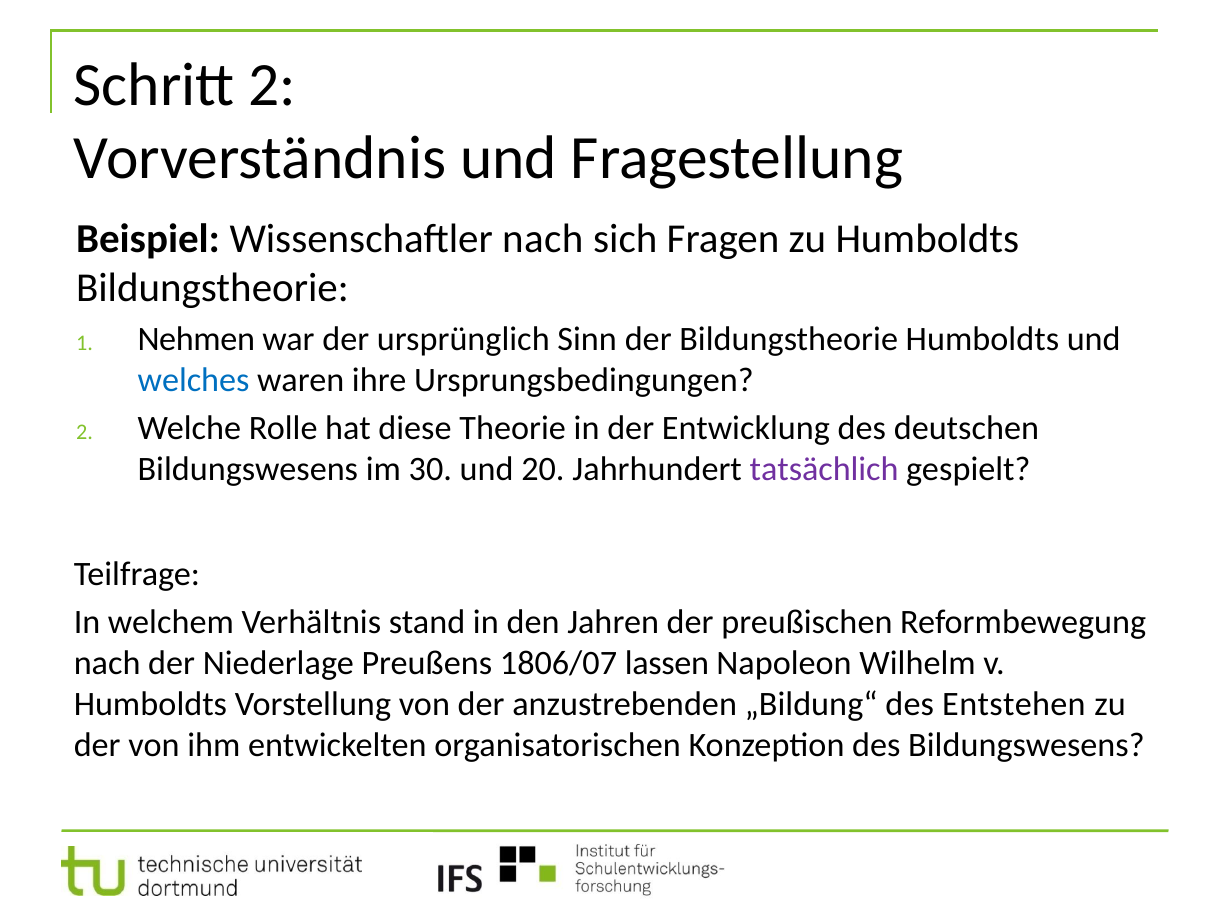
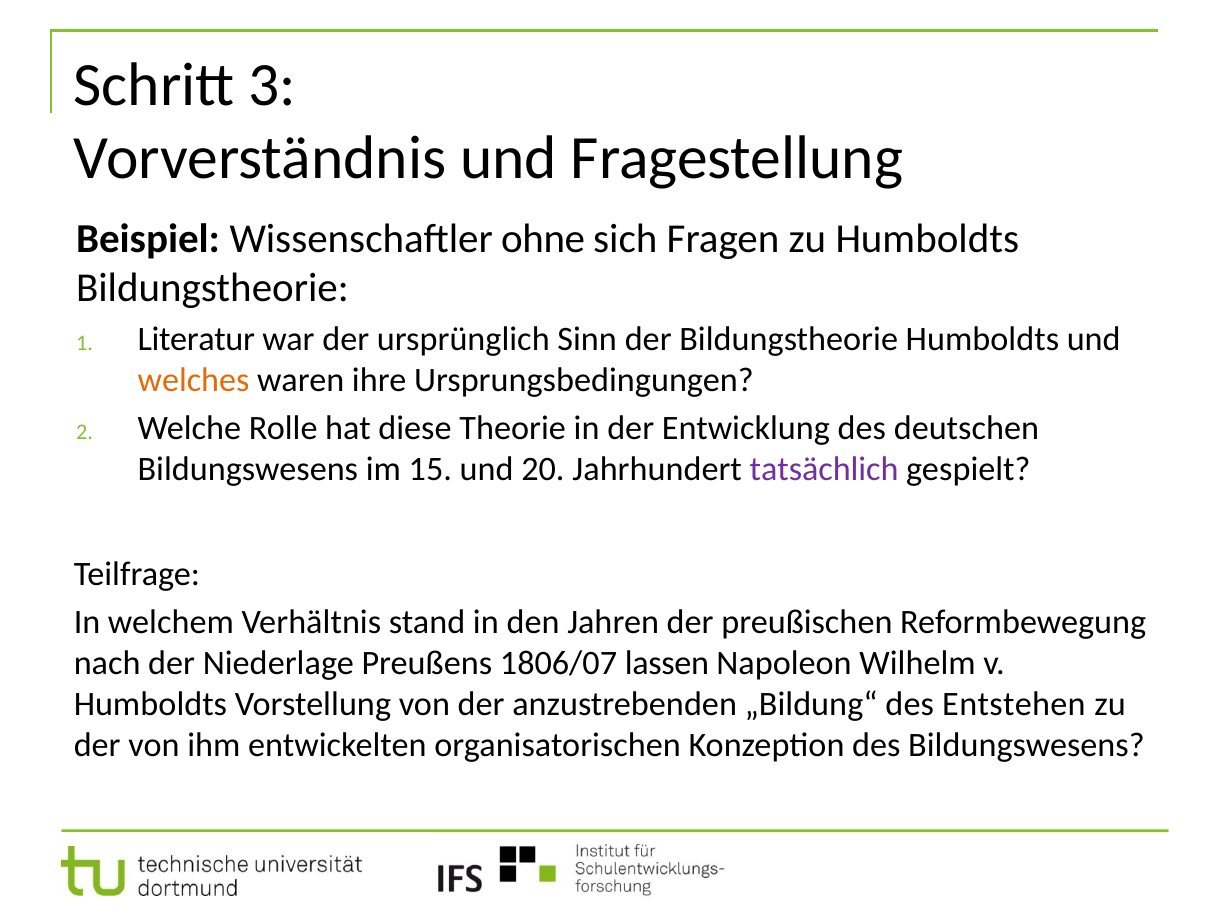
Schritt 2: 2 -> 3 (272, 85)
Wissenschaftler nach: nach -> ohne (543, 238)
Nehmen: Nehmen -> Literatur (196, 339)
welches colour: blue -> orange (194, 380)
30: 30 -> 15 (430, 469)
